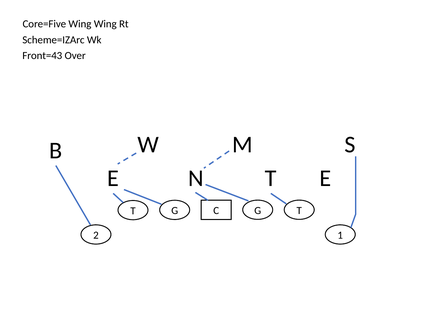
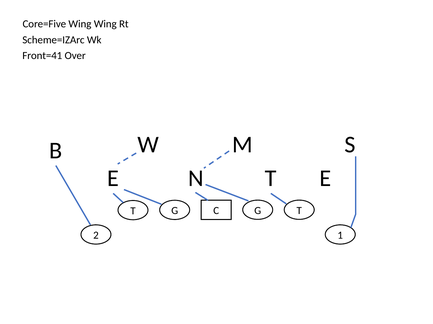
Front=43: Front=43 -> Front=41 (42, 56)
